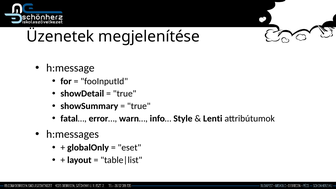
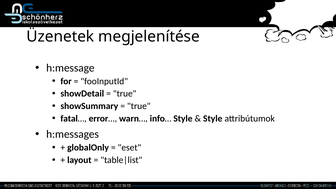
Lenti: Lenti -> Style (213, 118)
